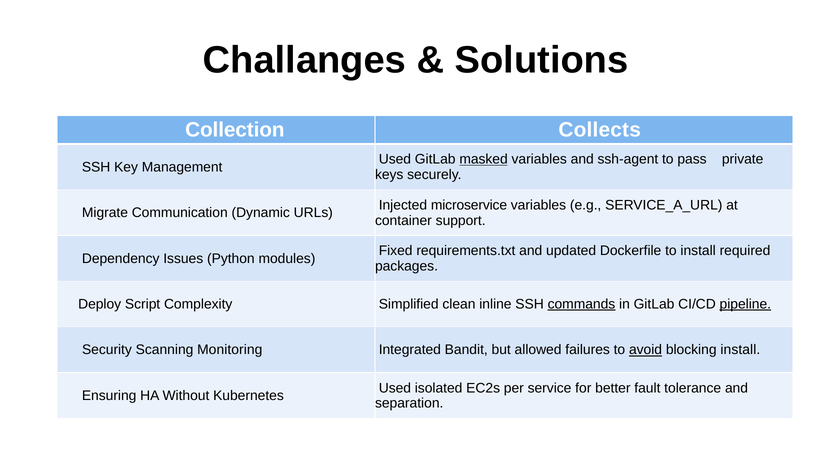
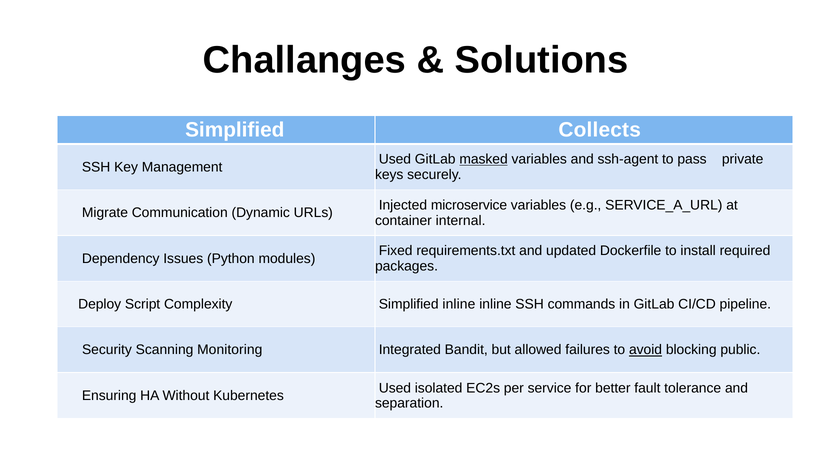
Collection: Collection -> Simplified (235, 130)
support: support -> internal (461, 220)
Simplified clean: clean -> inline (459, 304)
commands underline: present -> none (581, 304)
pipeline underline: present -> none (745, 304)
blocking install: install -> public (740, 350)
